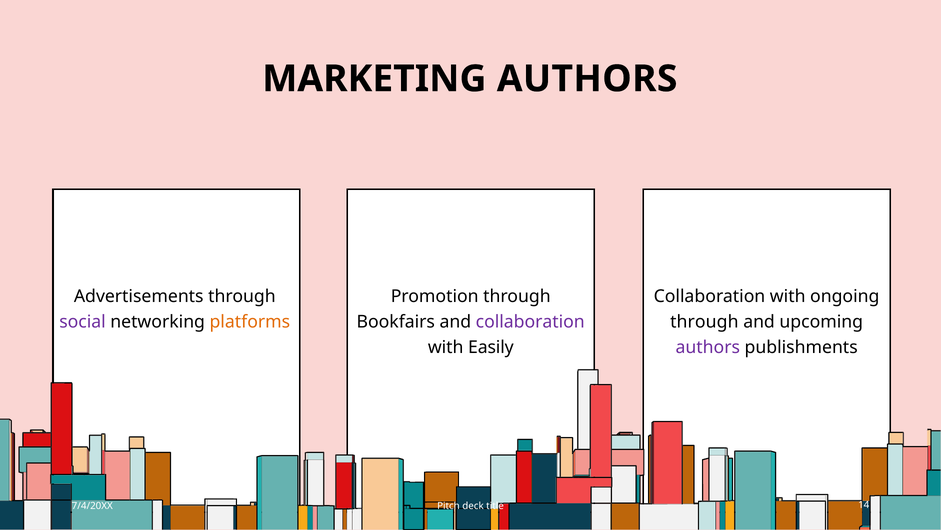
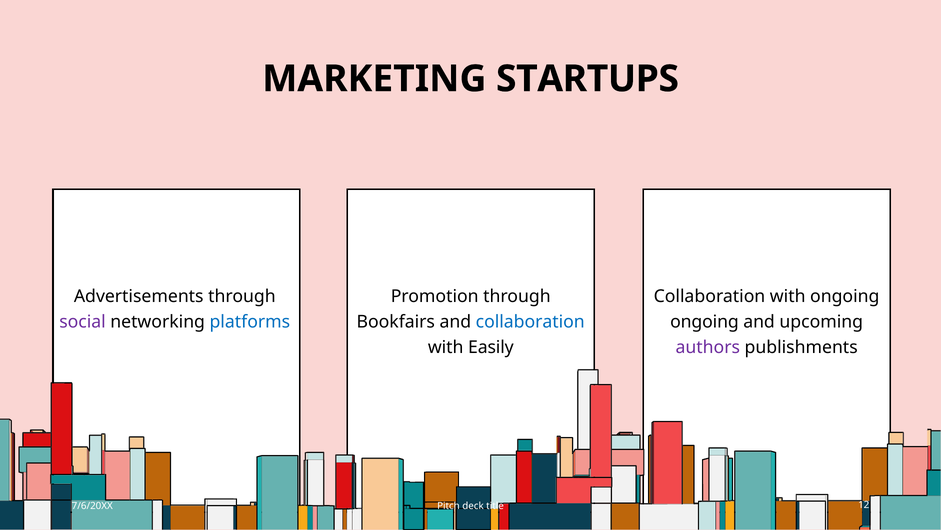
MARKETING AUTHORS: AUTHORS -> STARTUPS (587, 79)
platforms colour: orange -> blue (250, 321)
collaboration colour: purple -> blue (530, 321)
through: through -> ongoing (704, 321)
7/4/20XX: 7/4/20XX -> 7/6/20XX (92, 505)
14: 14 -> 12 (864, 505)
